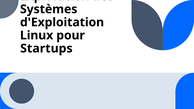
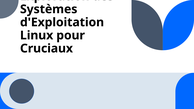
Startups: Startups -> Cruciaux (46, 48)
